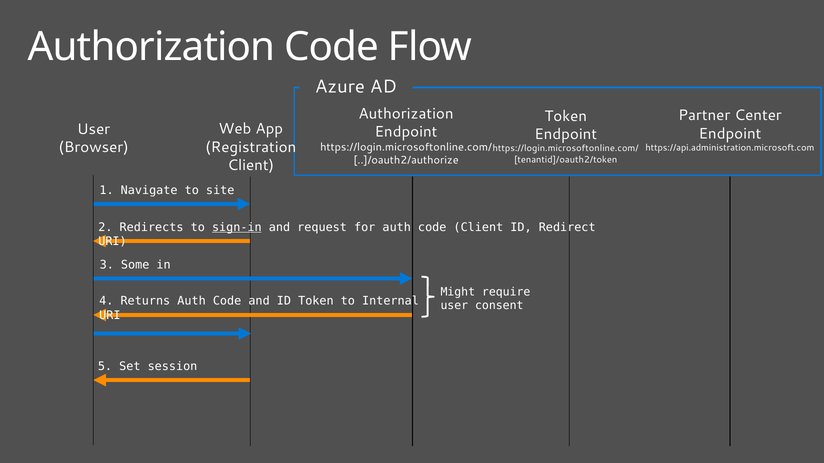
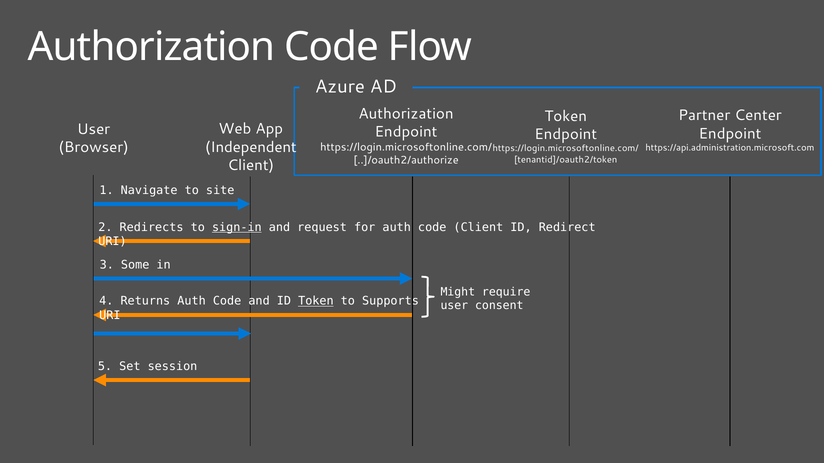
Registration: Registration -> Independent (251, 147)
Token underline: none -> present (316, 301)
Internal: Internal -> Supports (390, 301)
